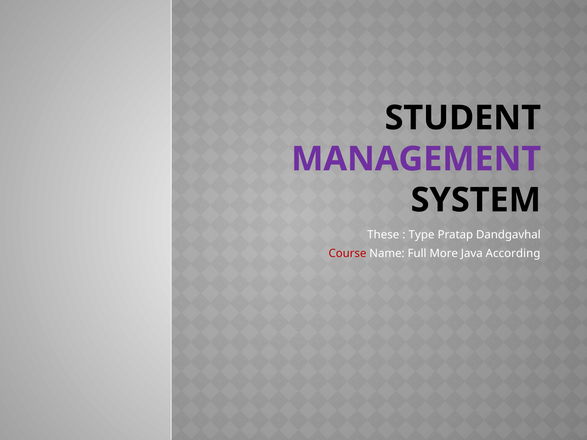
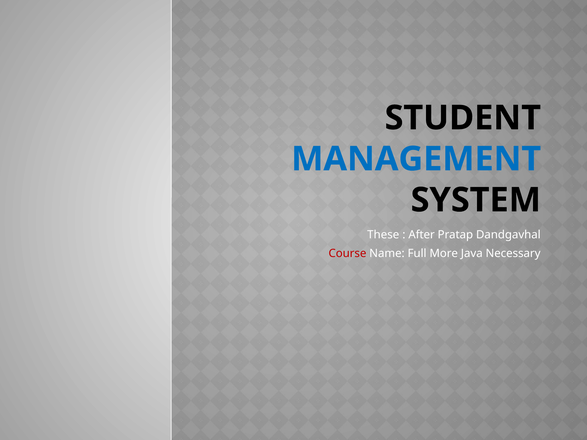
MANAGEMENT colour: purple -> blue (416, 159)
Type: Type -> After (422, 235)
According: According -> Necessary (513, 253)
